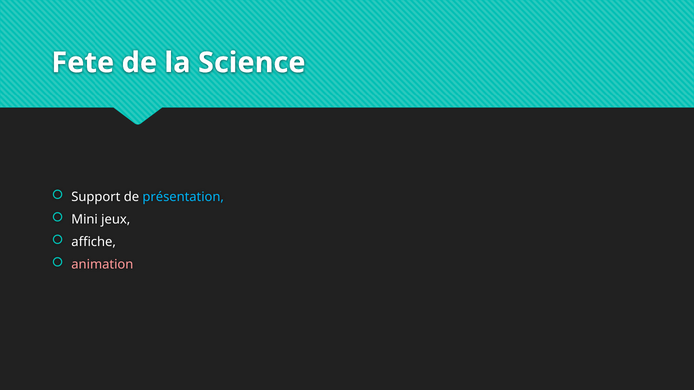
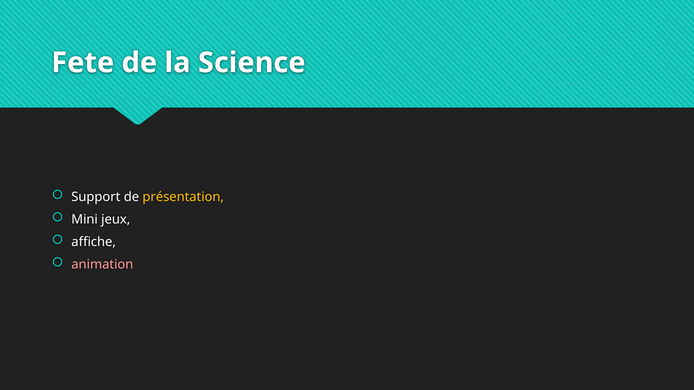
présentation colour: light blue -> yellow (183, 197)
